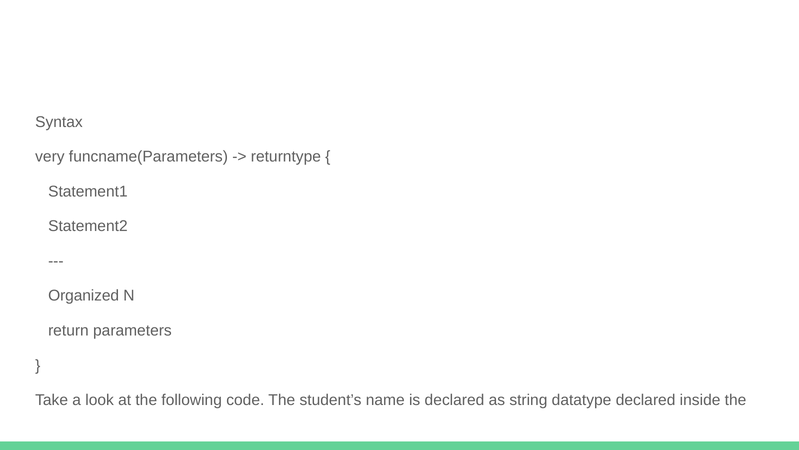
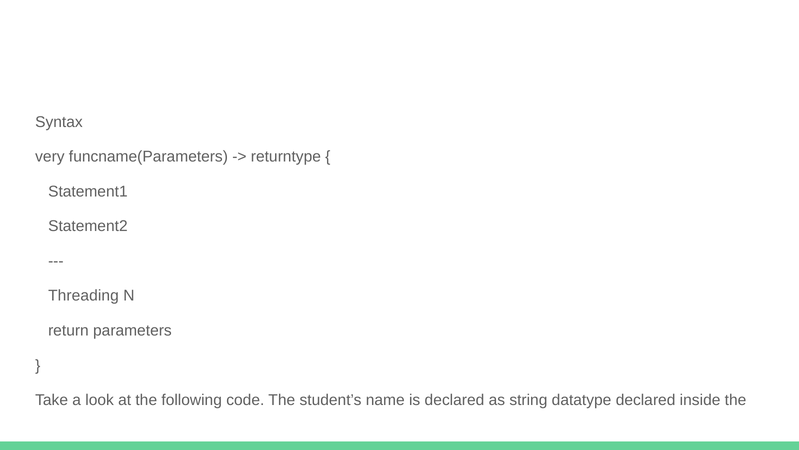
Organized: Organized -> Threading (84, 296)
